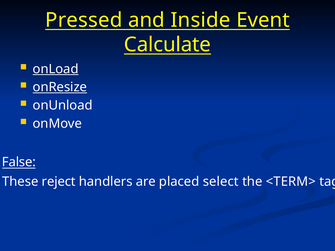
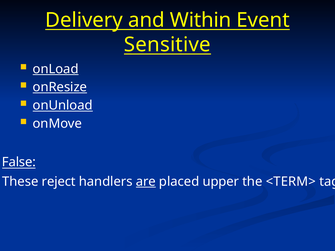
Pressed: Pressed -> Delivery (84, 20)
Inside: Inside -> Within (201, 20)
Calculate: Calculate -> Sensitive (167, 45)
onUnload underline: none -> present (63, 106)
are underline: none -> present (146, 182)
select: select -> upper (221, 182)
